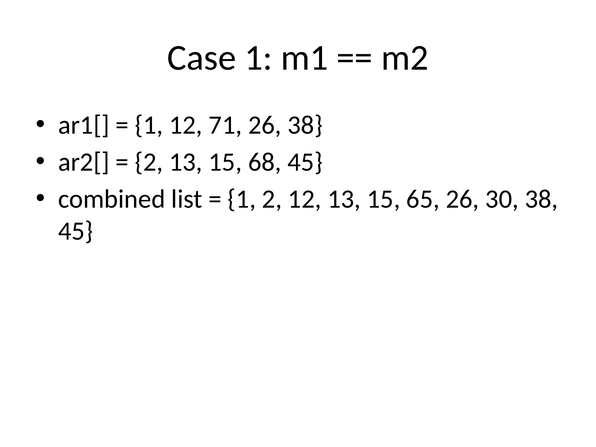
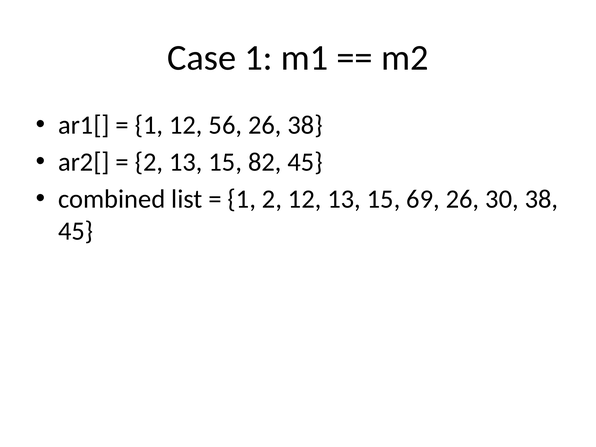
71: 71 -> 56 (225, 125)
68: 68 -> 82 (265, 162)
65: 65 -> 69 (423, 199)
